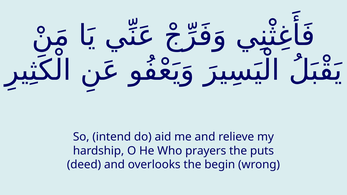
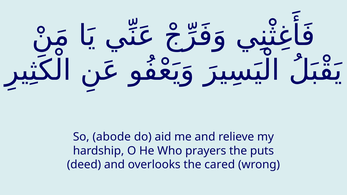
intend: intend -> abode (112, 137)
begin: begin -> cared (220, 165)
